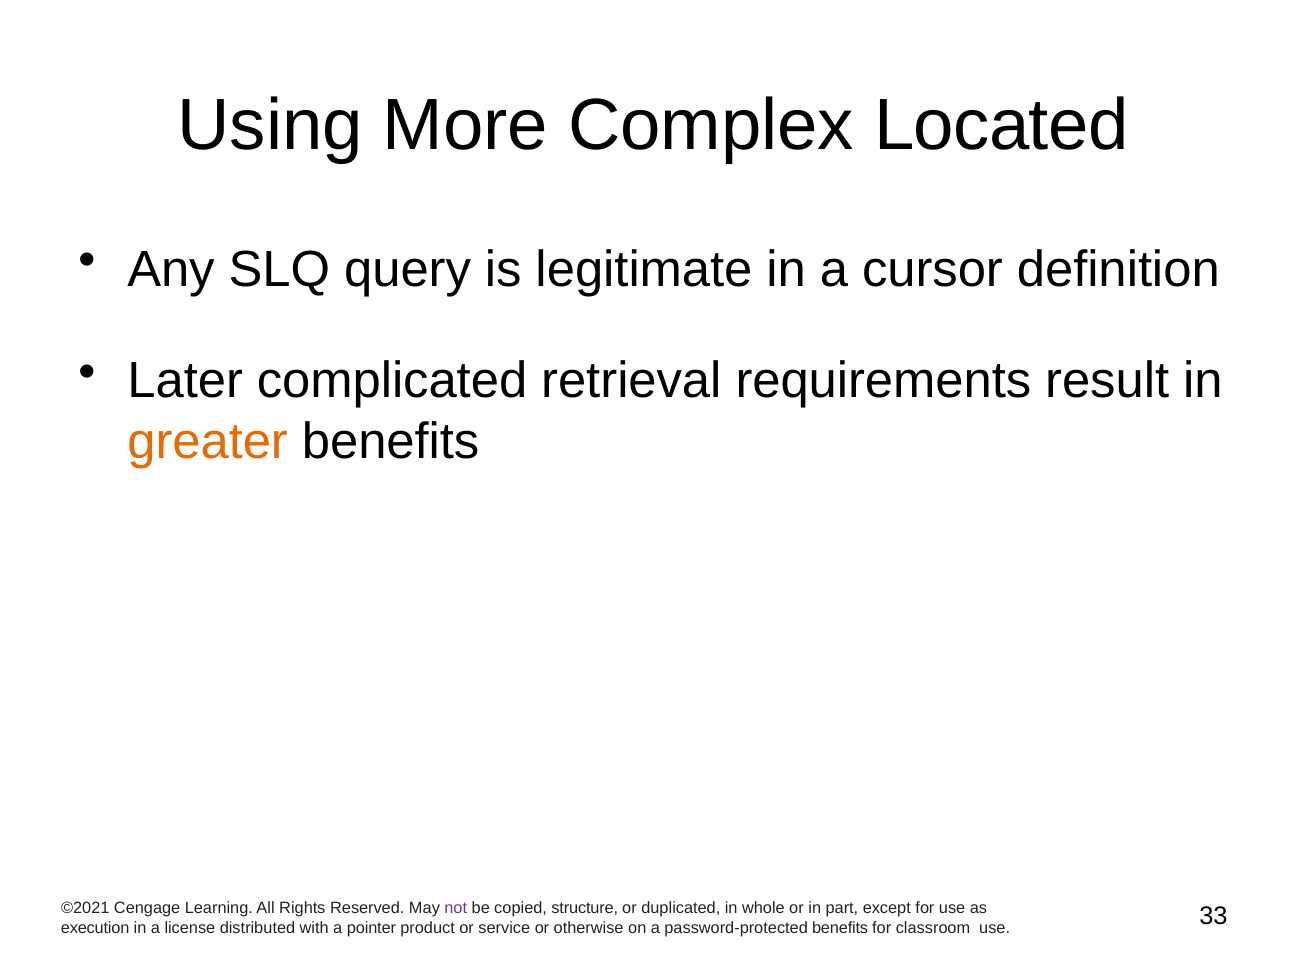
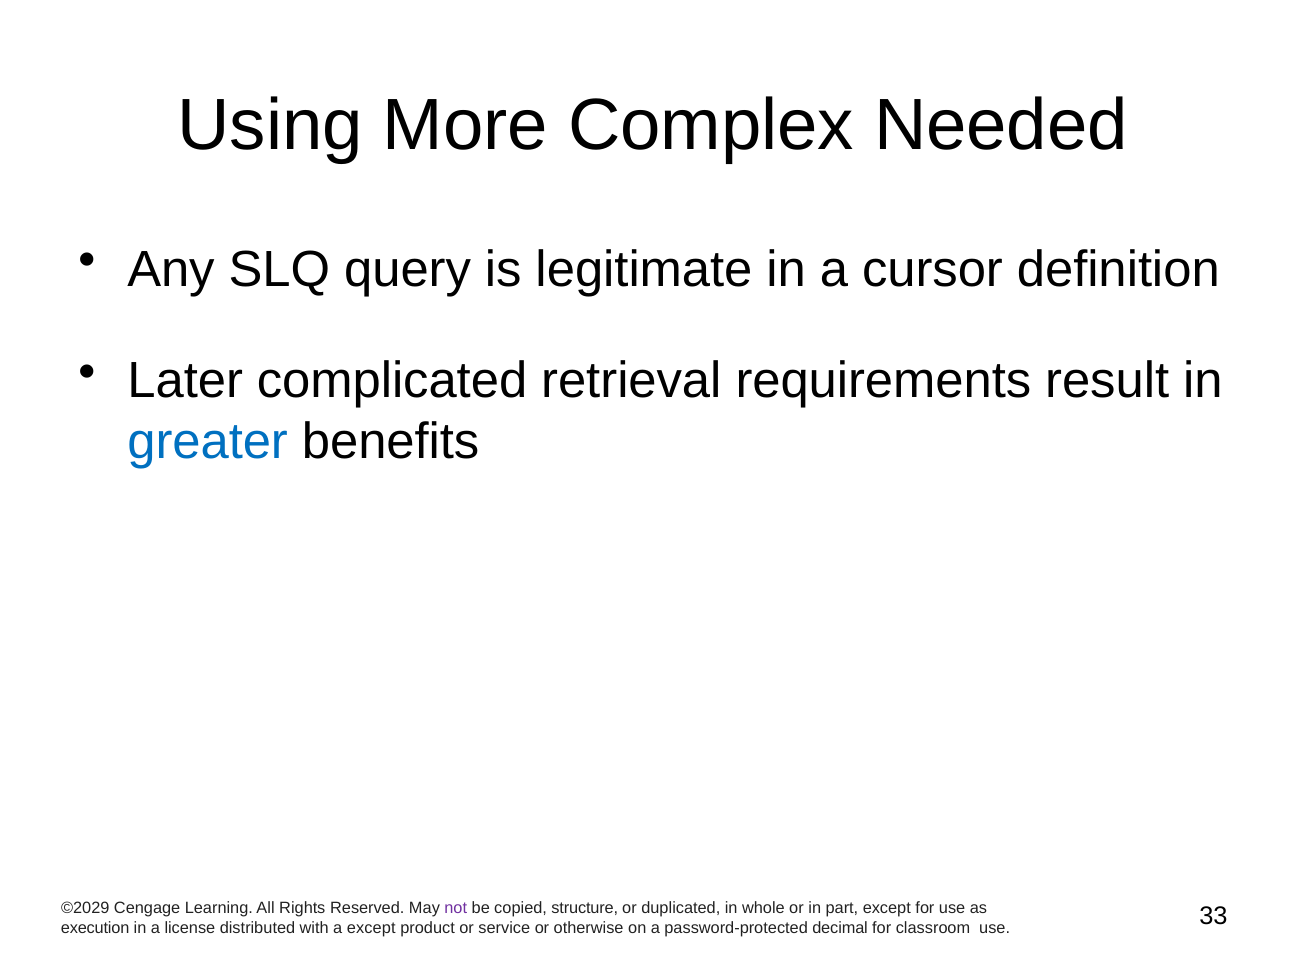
Located: Located -> Needed (1001, 126)
greater colour: orange -> blue (208, 442)
©2021: ©2021 -> ©2029 (85, 908)
a pointer: pointer -> except (371, 928)
password-protected benefits: benefits -> decimal (840, 928)
